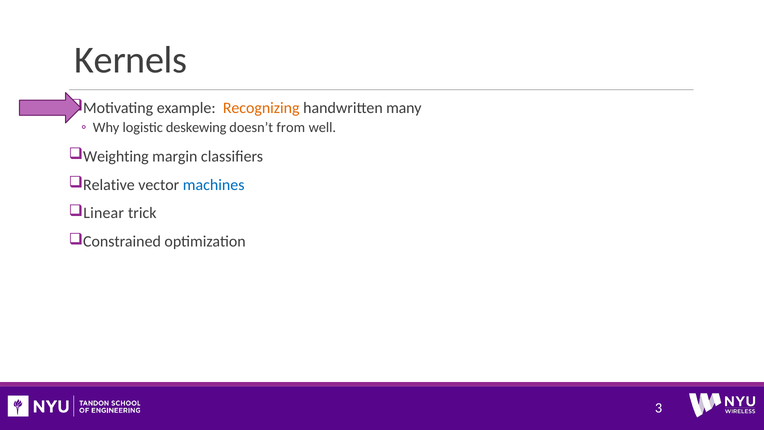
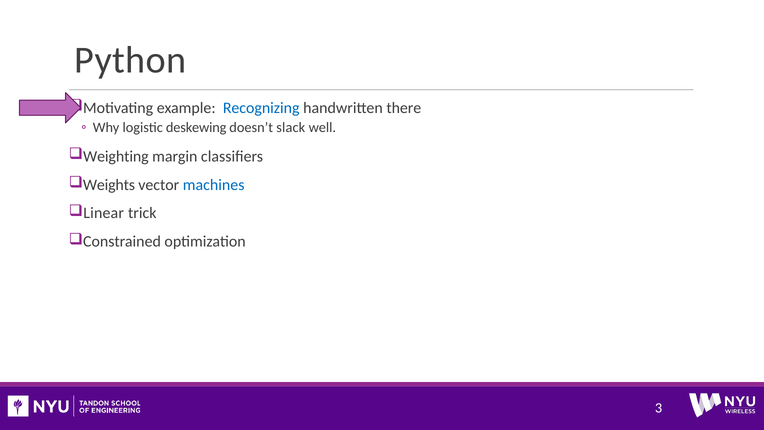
Kernels: Kernels -> Python (130, 60)
Recognizing colour: orange -> blue (261, 108)
many: many -> there (404, 108)
from: from -> slack (291, 127)
Relative: Relative -> Weights (109, 185)
